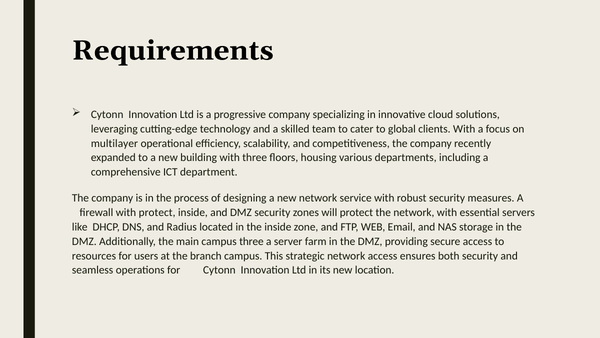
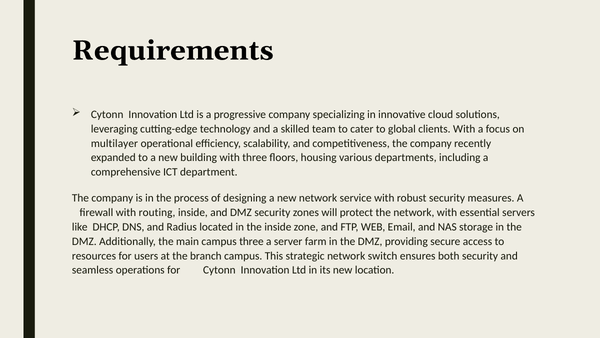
with protect: protect -> routing (157, 212)
network access: access -> switch (383, 255)
